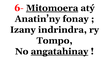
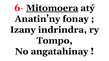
angatahinay underline: present -> none (59, 52)
